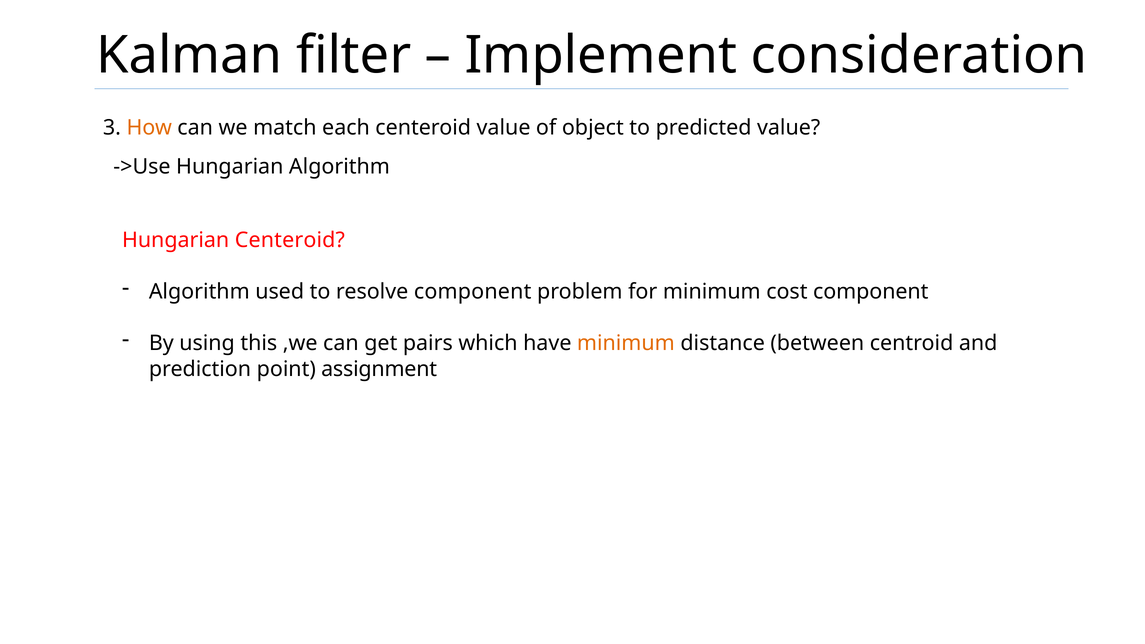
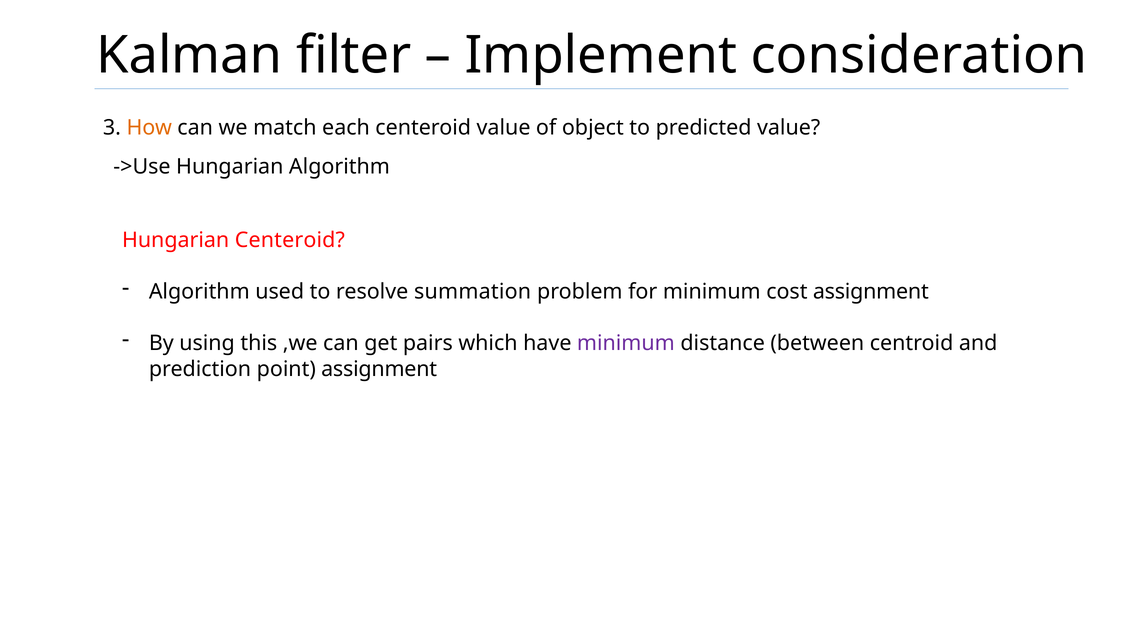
resolve component: component -> summation (473, 292)
cost component: component -> assignment (871, 292)
minimum colour: orange -> purple (626, 343)
